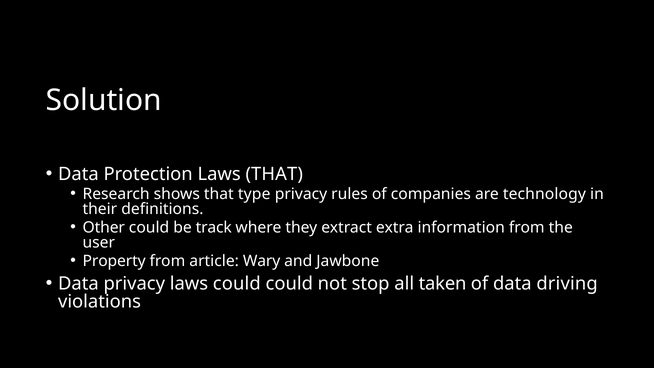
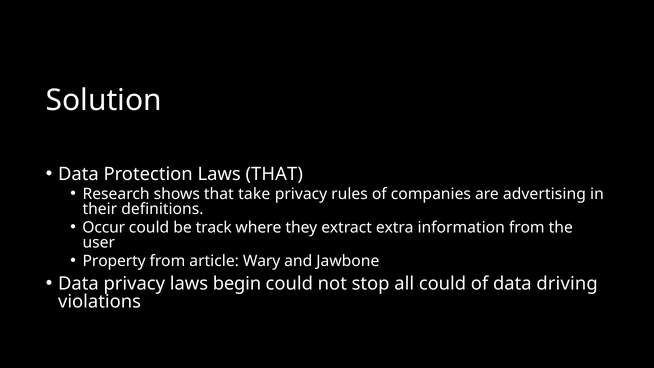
type: type -> take (254, 194)
technology: technology -> advertising (544, 194)
Other: Other -> Occur (104, 227)
laws could: could -> begin (237, 283)
all taken: taken -> could (442, 283)
